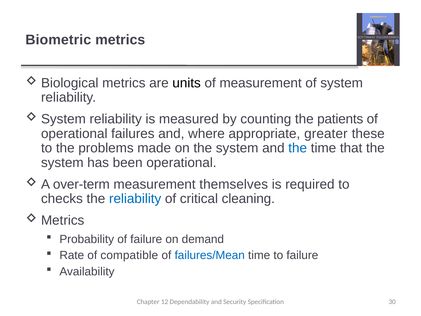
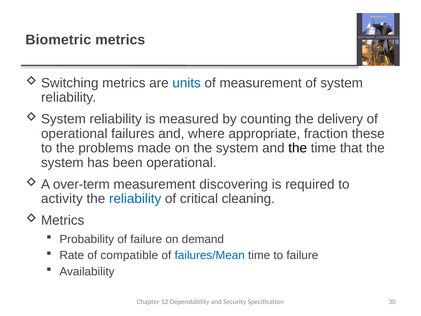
Biological: Biological -> Switching (70, 83)
units colour: black -> blue (187, 83)
patients: patients -> delivery (340, 119)
greater: greater -> fraction (326, 133)
the colour: blue -> black (298, 148)
themselves: themselves -> discovering (234, 184)
checks: checks -> activity (62, 199)
